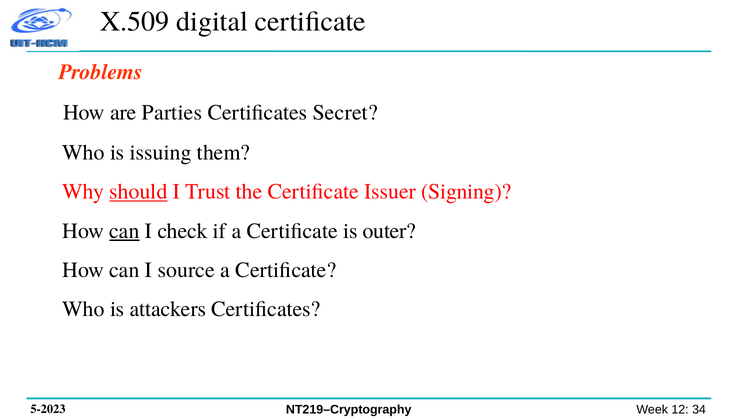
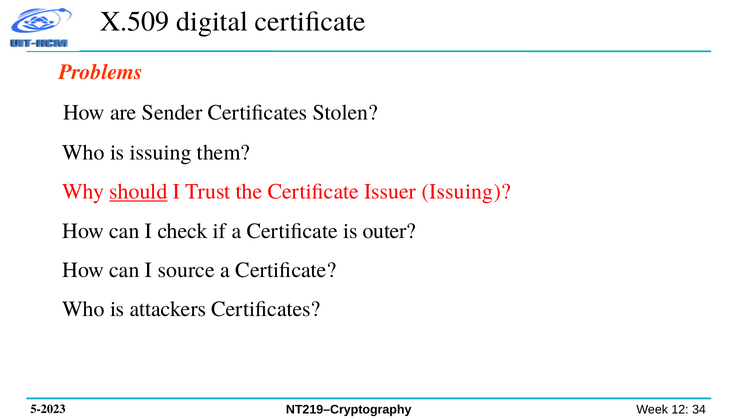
Parties: Parties -> Sender (172, 113)
Secret: Secret -> Stolen (345, 113)
Issuer Signing: Signing -> Issuing (466, 192)
can underline: present -> none (124, 231)
